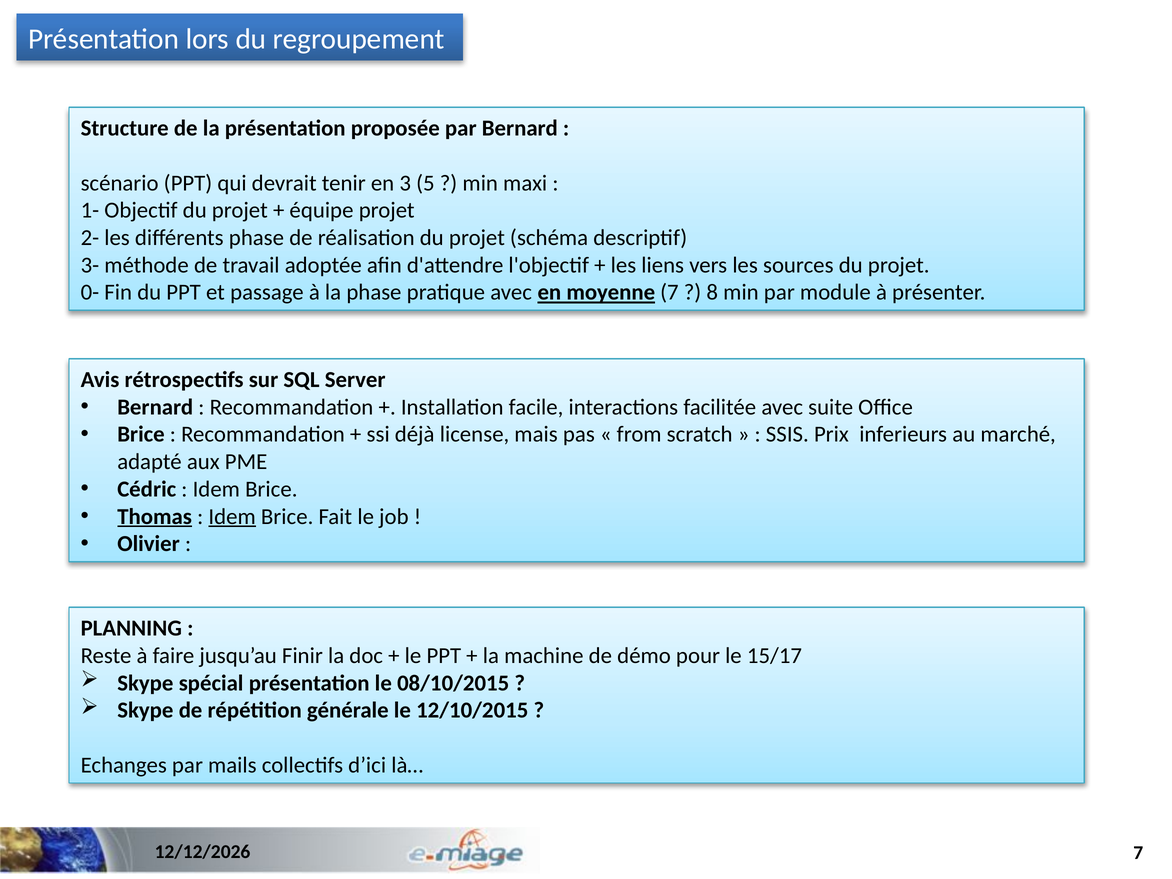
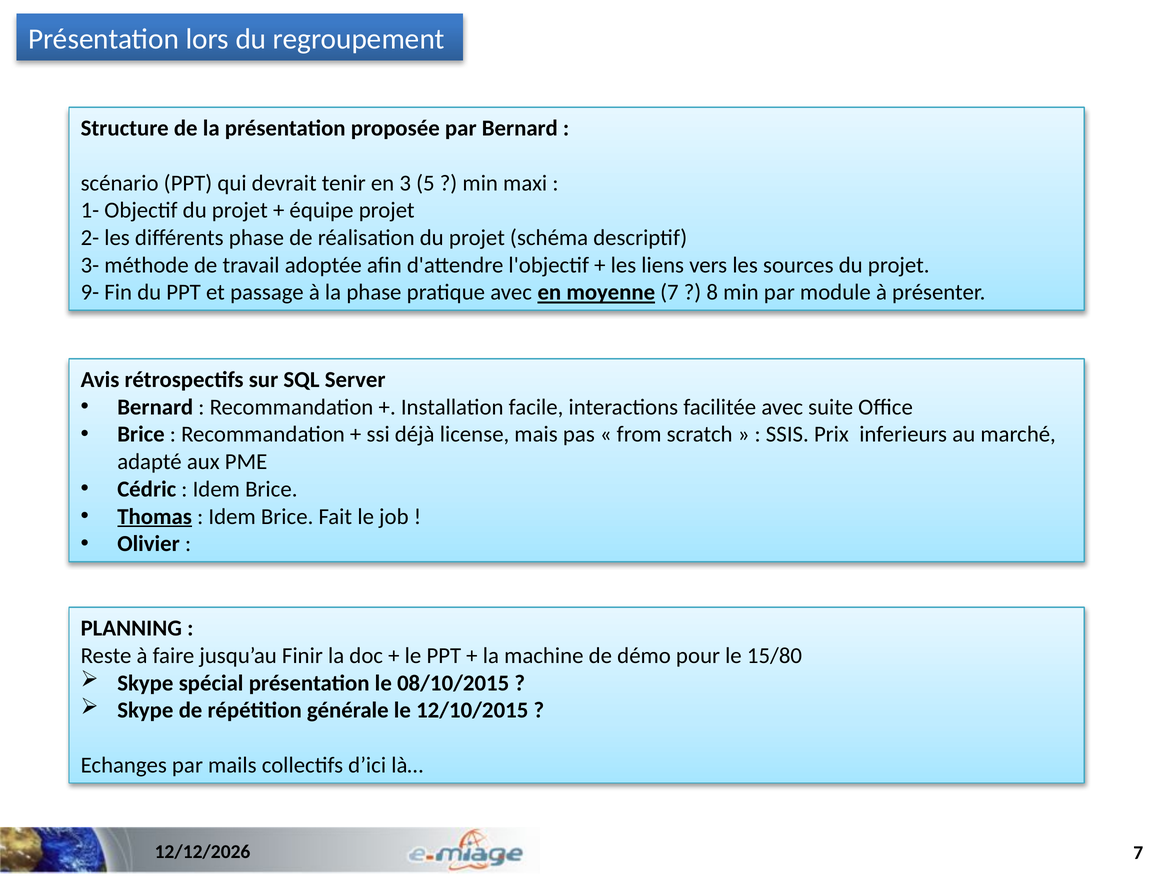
0-: 0- -> 9- (90, 292)
Idem underline: present -> none (232, 517)
15/17: 15/17 -> 15/80 (774, 656)
